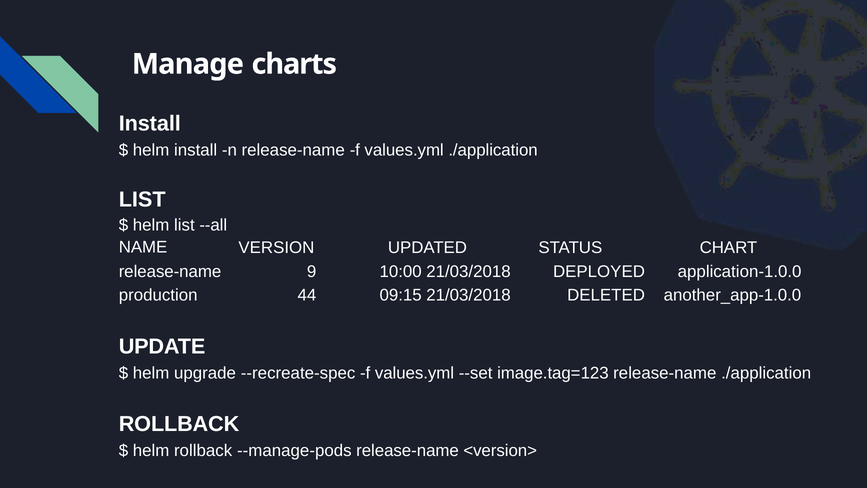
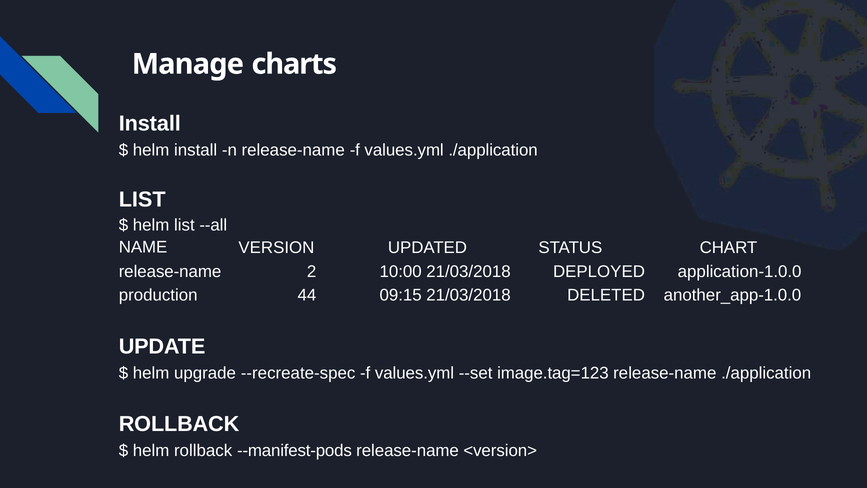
9: 9 -> 2 (312, 272)
--manage-pods: --manage-pods -> --manifest-pods (294, 450)
